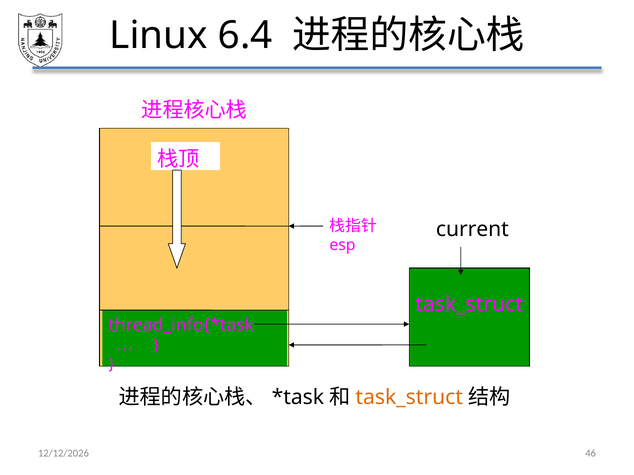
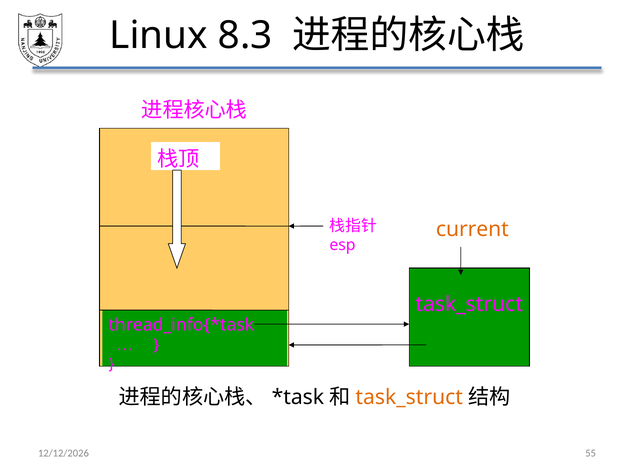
6.4: 6.4 -> 8.3 (245, 36)
current colour: black -> orange (472, 230)
46: 46 -> 55 (591, 454)
